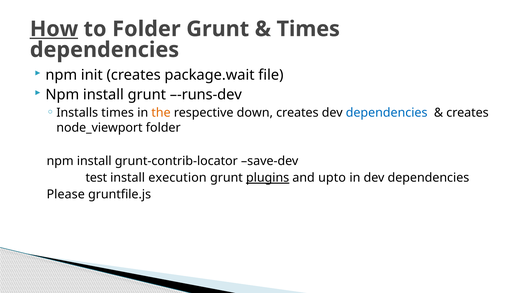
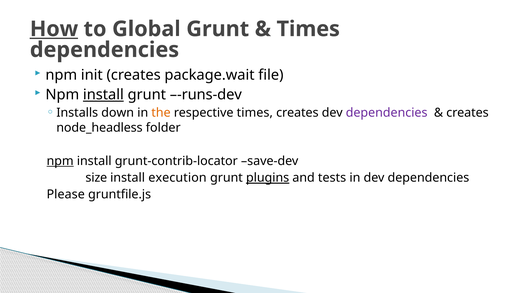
to Folder: Folder -> Global (146, 29)
install underline: none -> present (103, 95)
Installs times: times -> down (118, 112)
respective down: down -> times (255, 112)
dependencies colour: blue -> purple (387, 112)
node_viewport: node_viewport -> node_headless (99, 127)
npm underline: none -> present (60, 161)
test: test -> size (96, 178)
upto: upto -> tests (332, 178)
